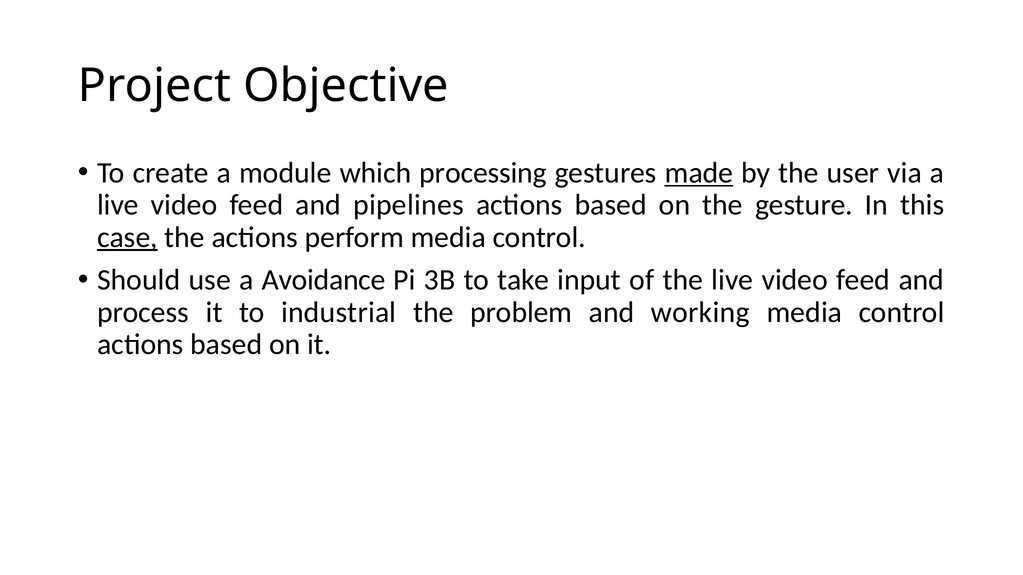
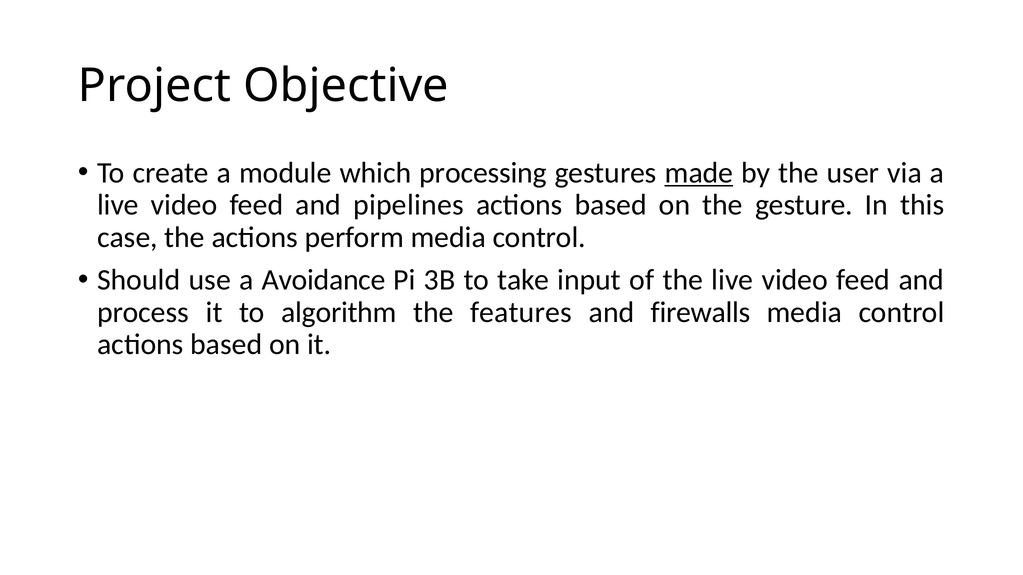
case underline: present -> none (127, 237)
industrial: industrial -> algorithm (339, 313)
problem: problem -> features (521, 313)
working: working -> firewalls (701, 313)
